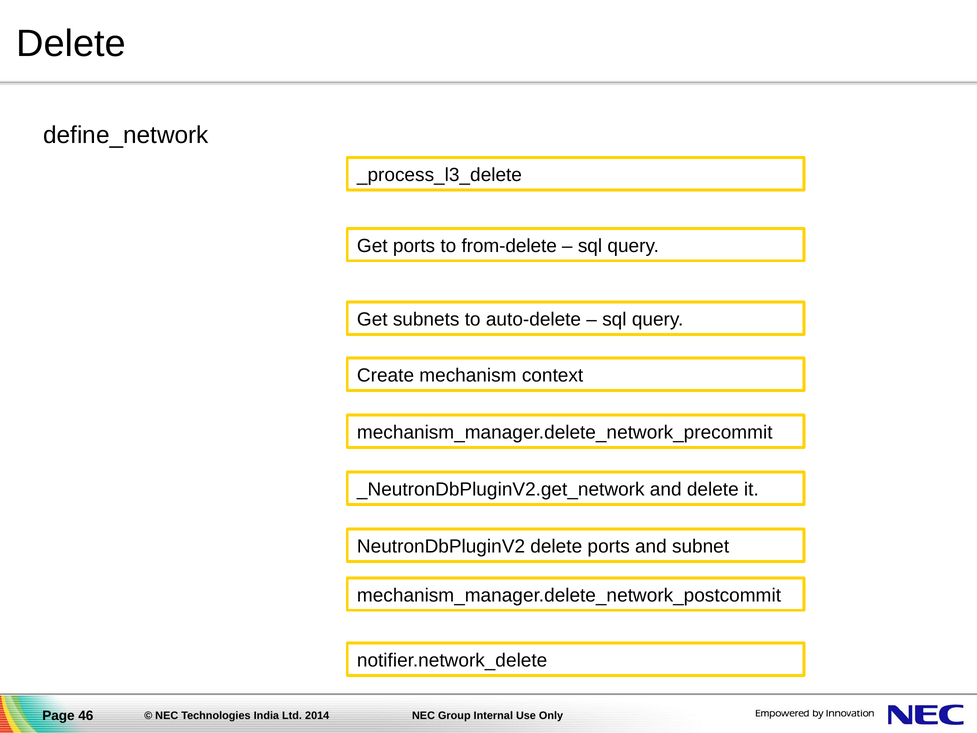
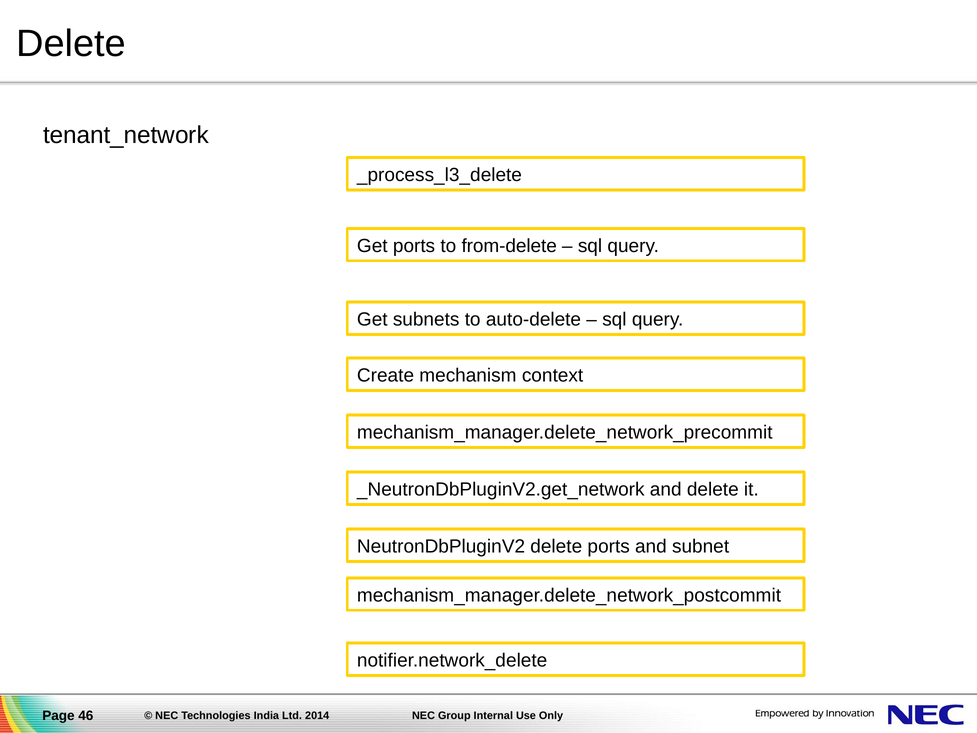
define_network: define_network -> tenant_network (126, 135)
